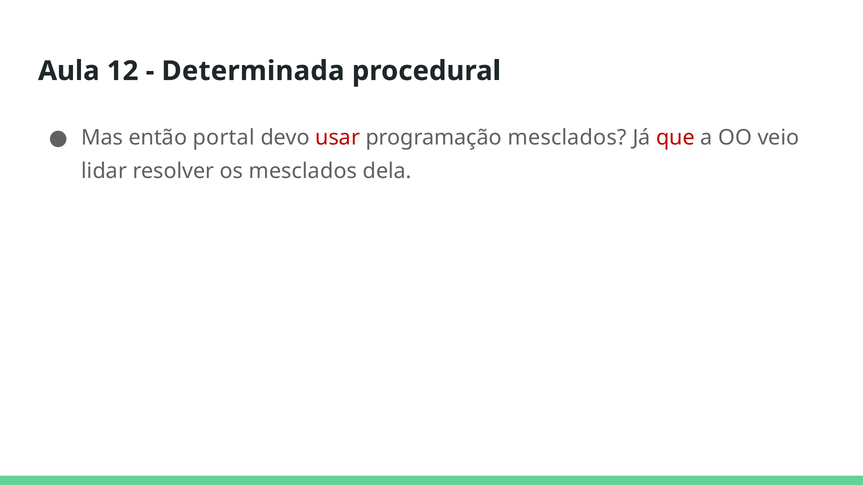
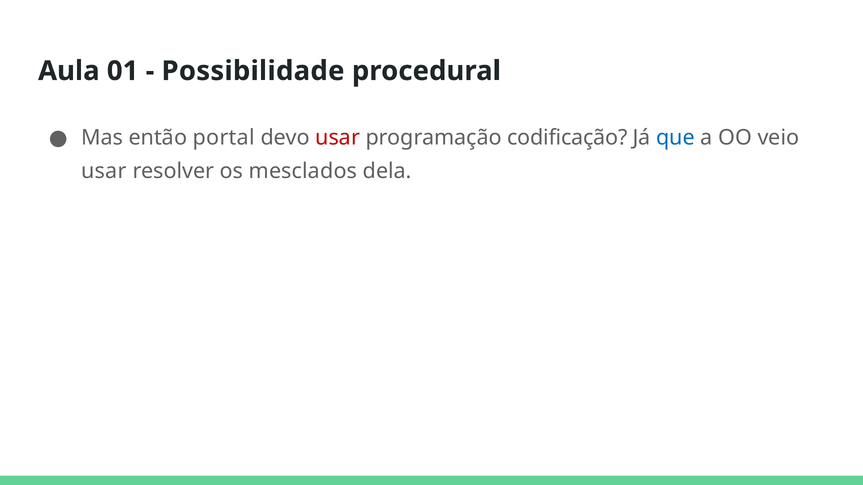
12: 12 -> 01 (123, 71)
Determinada: Determinada -> Possibilidade (253, 71)
programação mesclados: mesclados -> codificação (567, 138)
que colour: red -> blue (676, 138)
lidar: lidar -> usar (104, 171)
